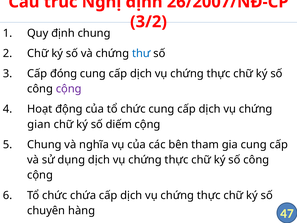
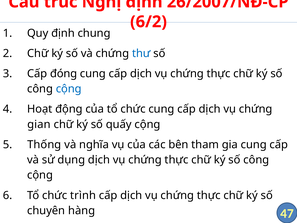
3/2: 3/2 -> 6/2 (149, 22)
cộng colour: purple -> blue (69, 89)
diếm: diếm -> quấy (119, 124)
Chung: Chung -> Thống (44, 144)
chứa: chứa -> trình (83, 195)
